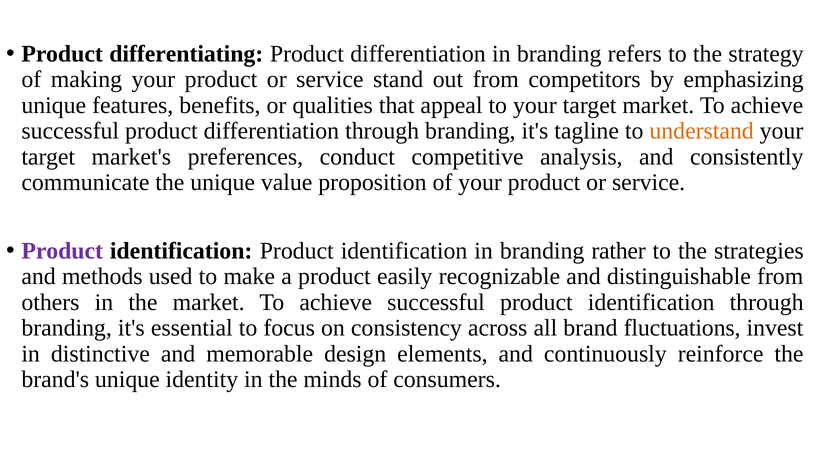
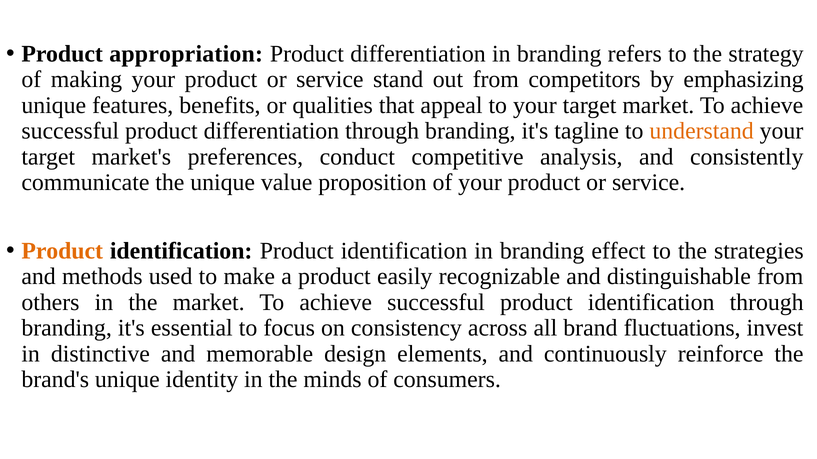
differentiating: differentiating -> appropriation (186, 54)
Product colour: purple -> orange (62, 251)
rather: rather -> effect (618, 251)
